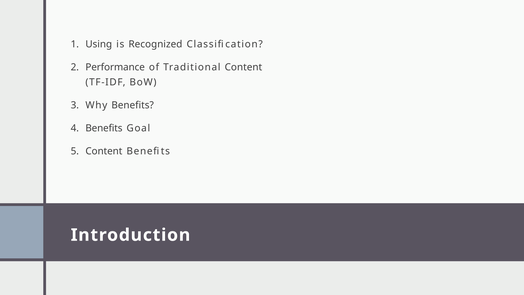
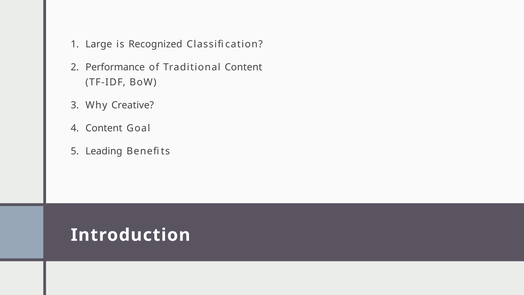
Using: Using -> Large (99, 44)
Why Benefits: Benefits -> Creative (133, 105)
Benefits: Benefits -> Content (104, 128)
Content: Content -> Leading (104, 151)
